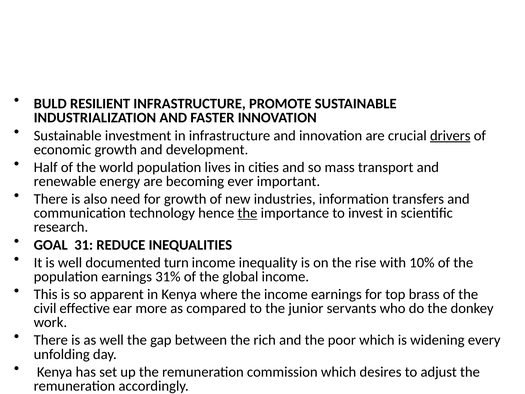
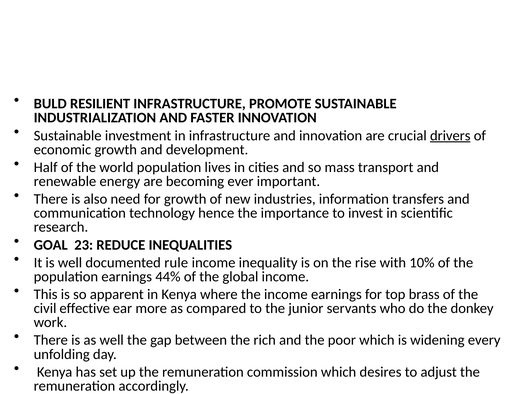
the underline: present -> none (247, 213)
31: 31 -> 23 (84, 245)
turn: turn -> rule (176, 262)
31%: 31% -> 44% (168, 276)
